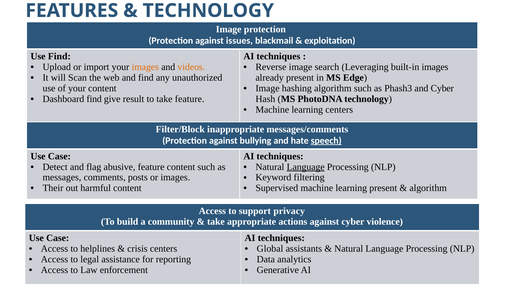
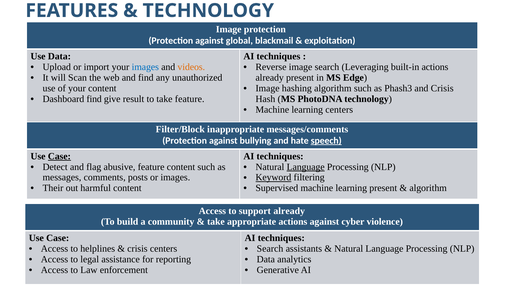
issues: issues -> global (239, 41)
Use Find: Find -> Data (59, 56)
images colour: orange -> blue (145, 67)
built-in images: images -> actions (435, 67)
and Cyber: Cyber -> Crisis (442, 88)
Case underline: none -> present (59, 157)
Keyword underline: none -> present (273, 178)
support privacy: privacy -> already (289, 212)
Global: Global -> Search (270, 249)
